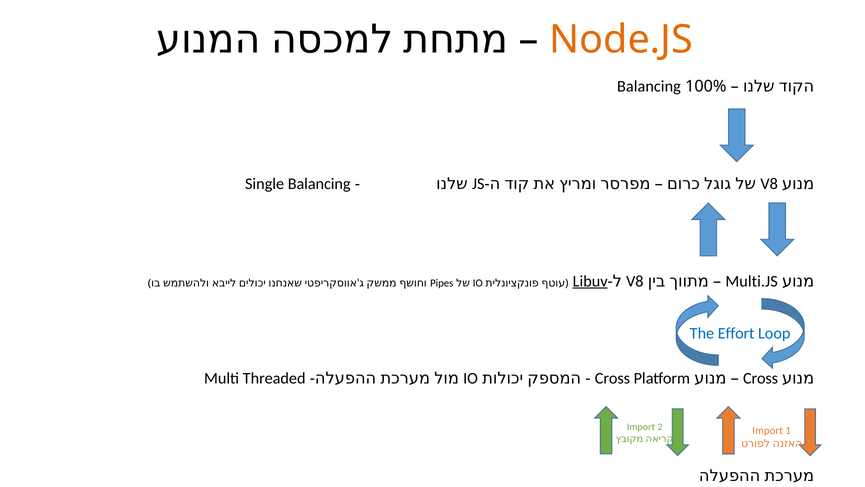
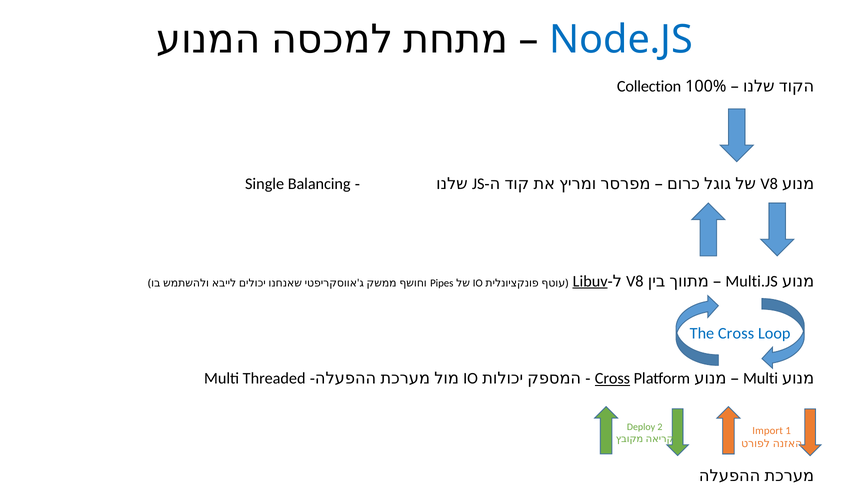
Node.JS colour: orange -> blue (621, 40)
Balancing: Balancing -> Collection (649, 86)
The Effort: Effort -> Cross (736, 333)
Cross underline: none -> present (612, 378)
Cross: Cross -> Multi (761, 378)
Import: Import -> Deploy (641, 427)
